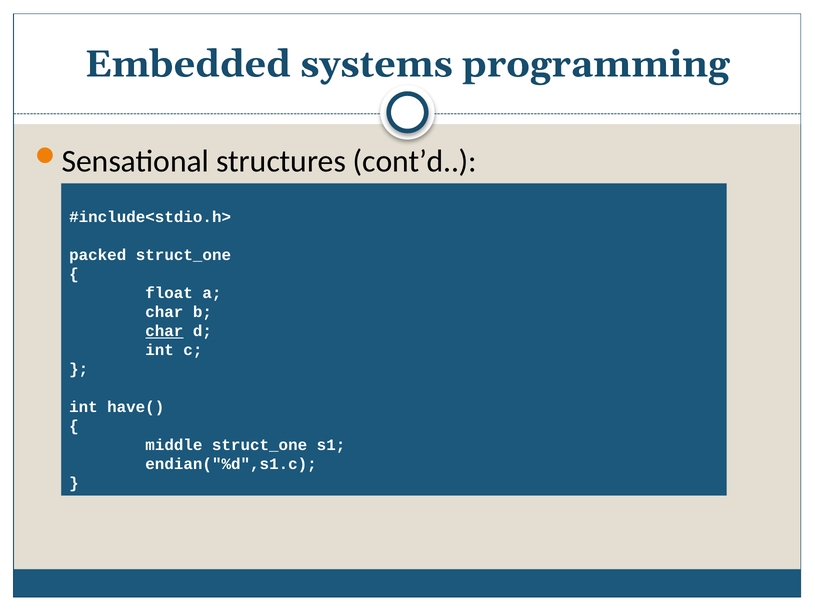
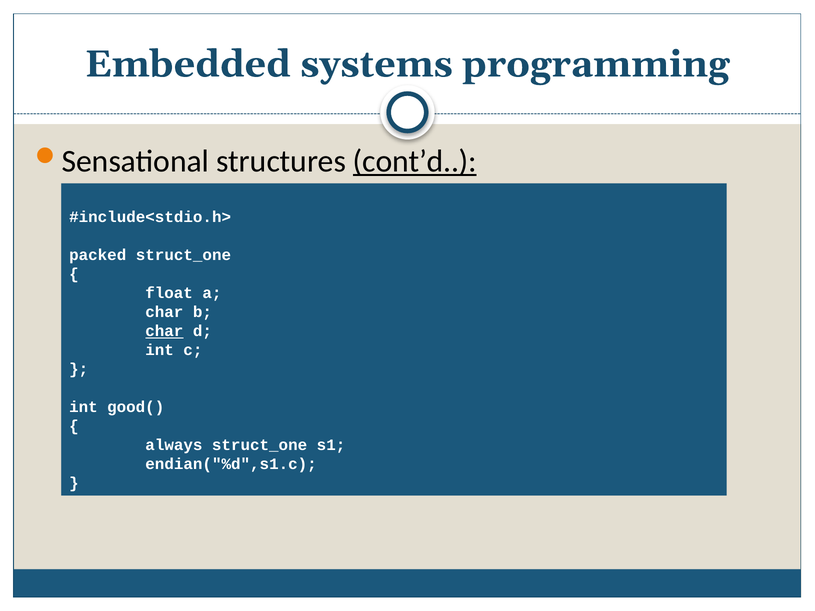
cont’d underline: none -> present (415, 161)
have(: have( -> good( (136, 407)
middle: middle -> always (174, 445)
